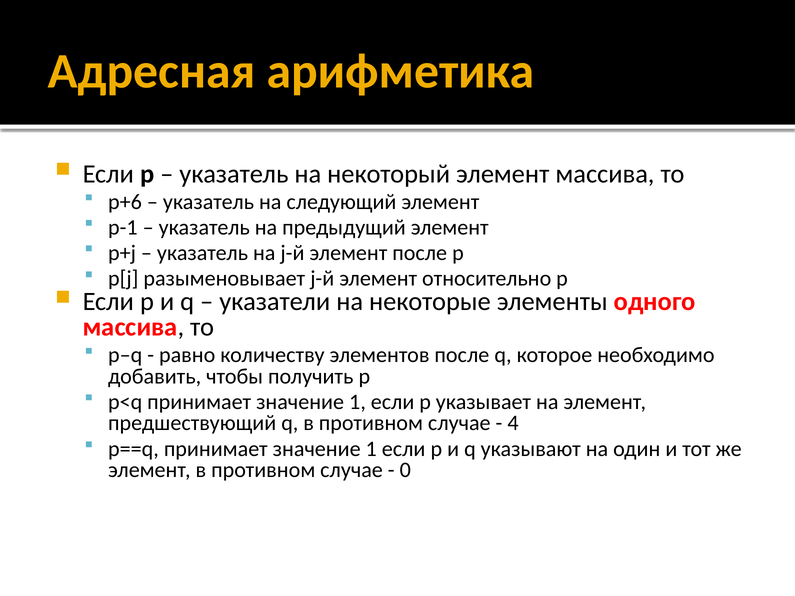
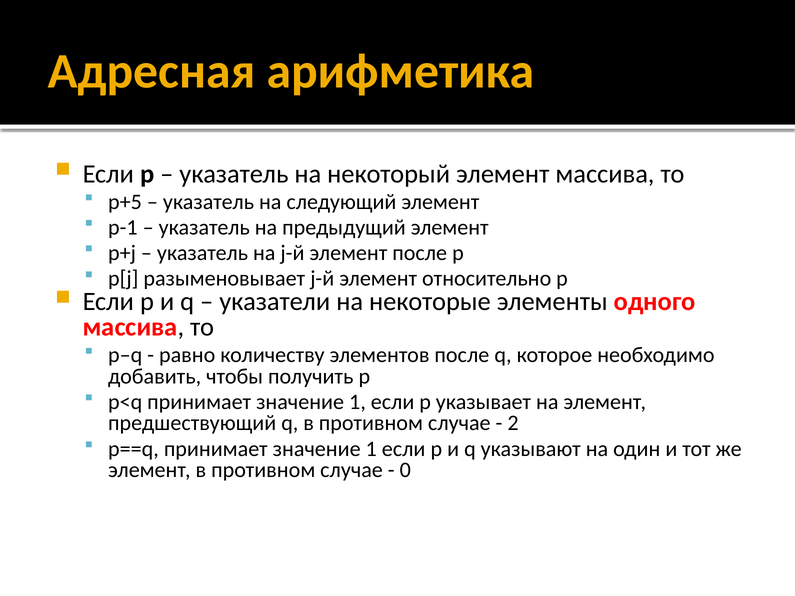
p+6: p+6 -> p+5 (125, 202)
4: 4 -> 2 (513, 423)
